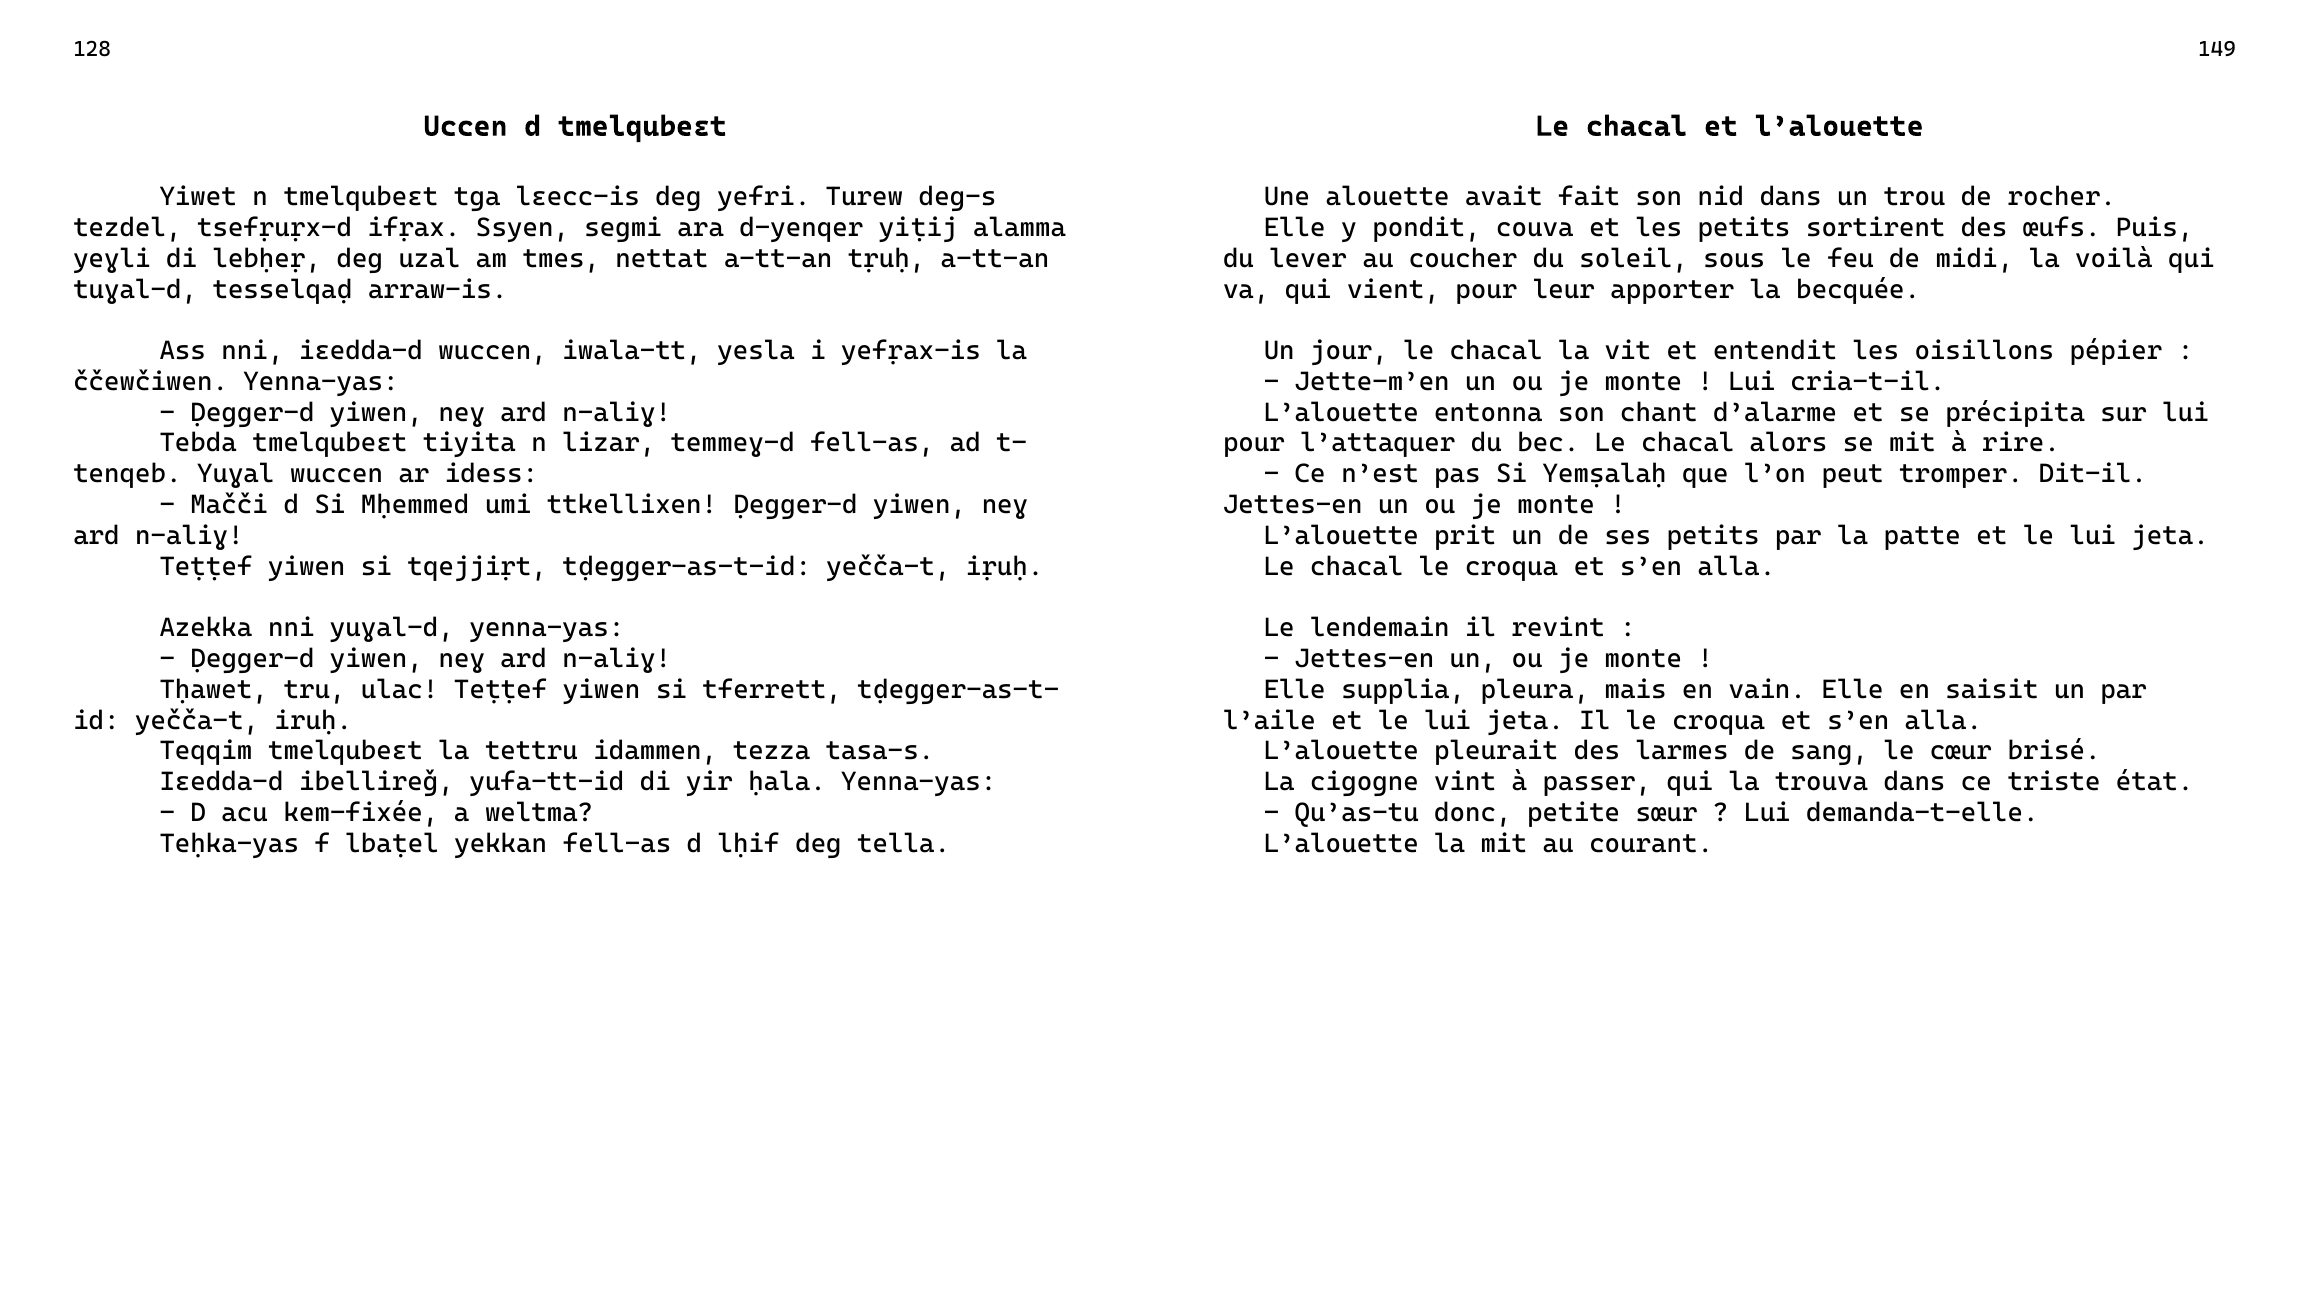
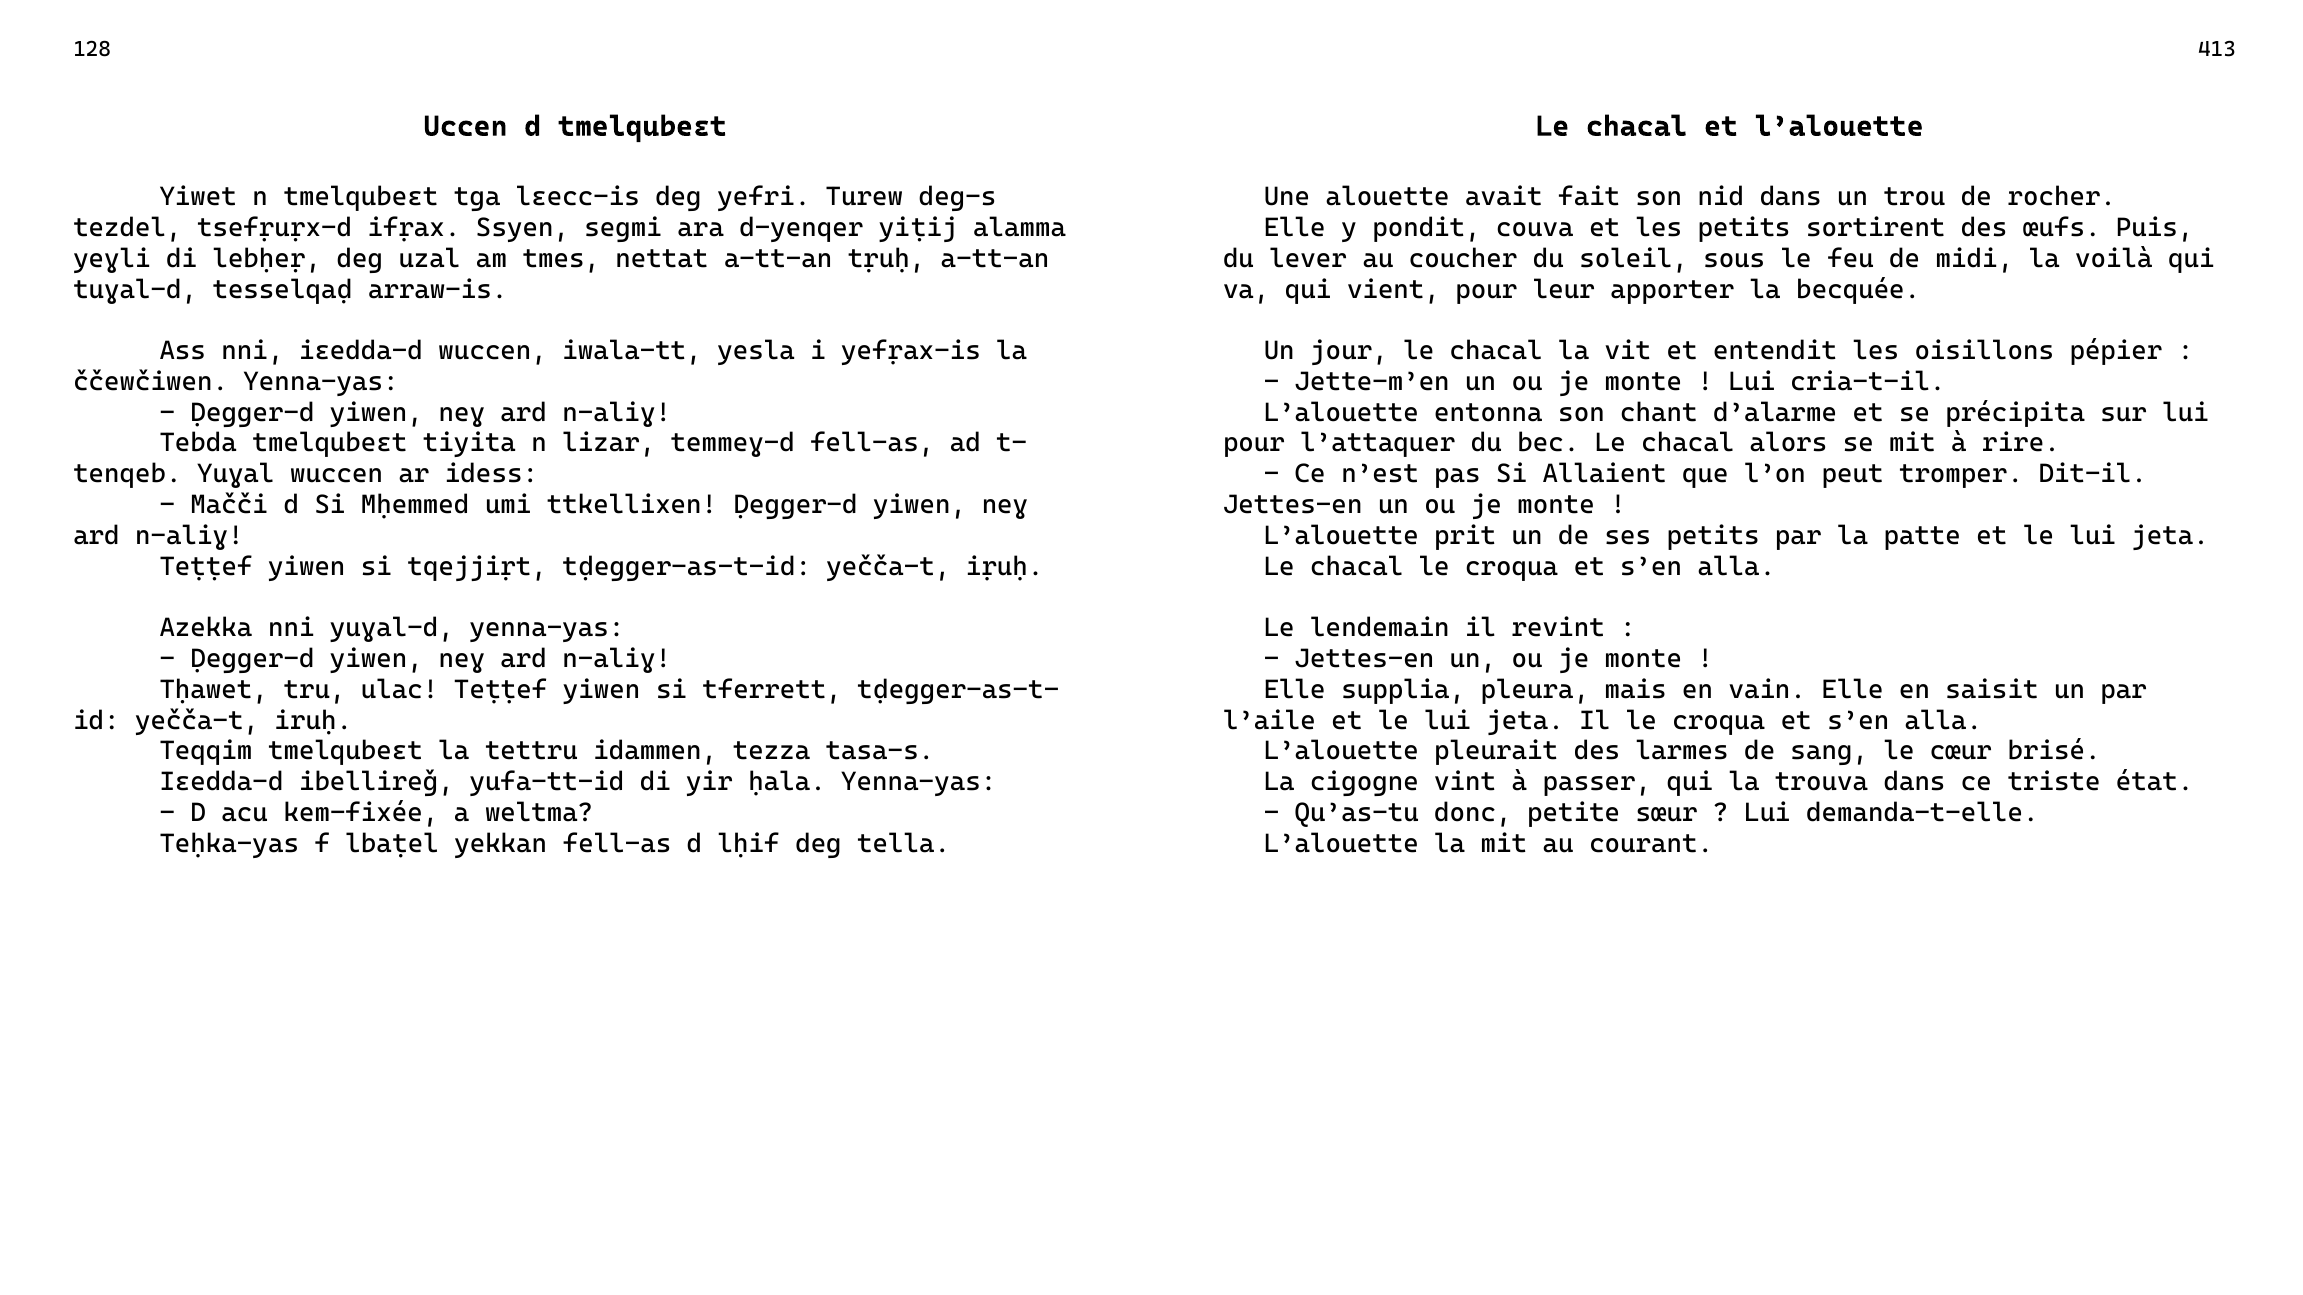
149: 149 -> 413 (2217, 50)
Yemṣalaḥ: Yemṣalaḥ -> Allaient (1605, 474)
